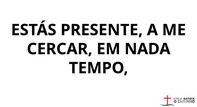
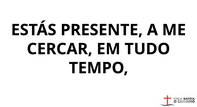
NADA: NADA -> TUDO (147, 49)
